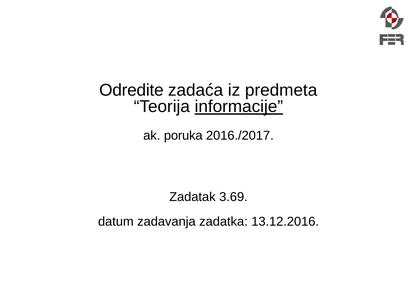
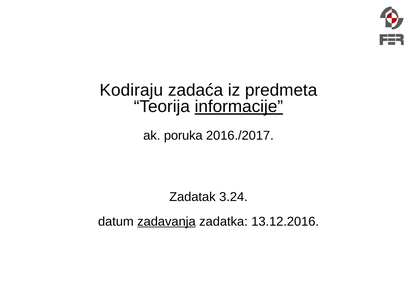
Odredite: Odredite -> Kodiraju (131, 90)
3.69: 3.69 -> 3.24 (233, 197)
zadavanja underline: none -> present (166, 222)
